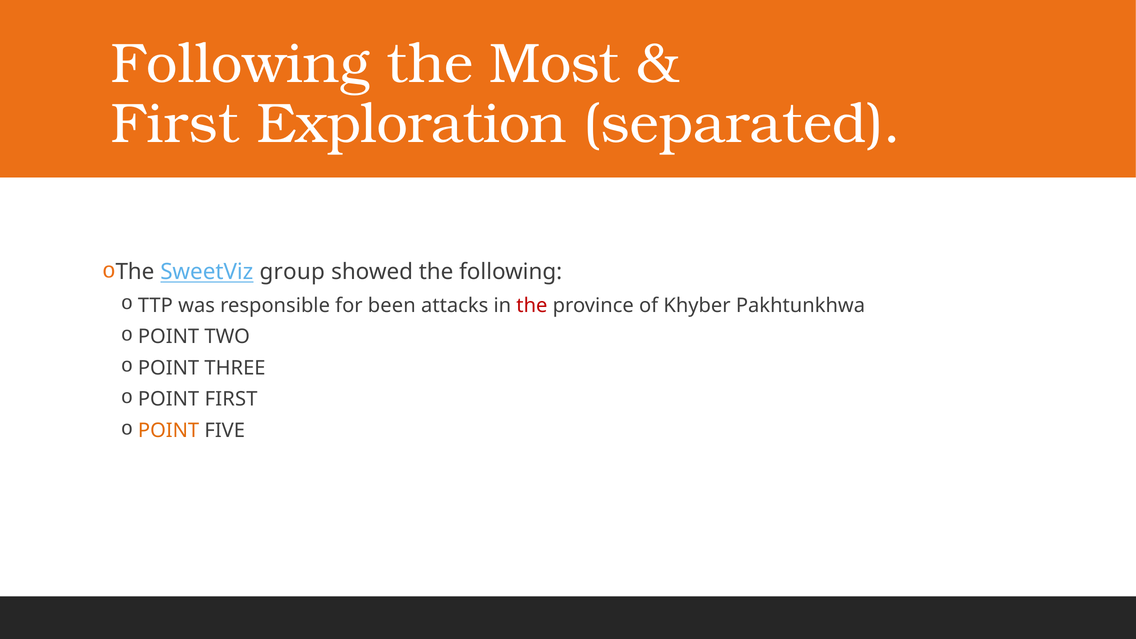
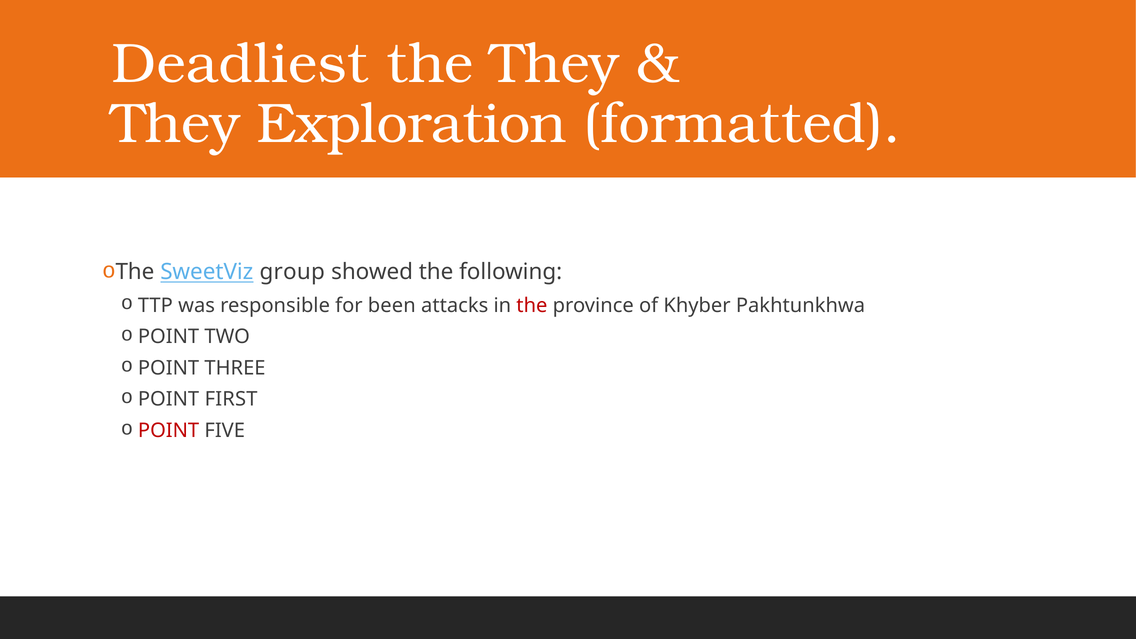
Following: Following -> Deadliest (240, 64)
the Most: Most -> They (555, 64)
First: First -> They (175, 124)
separated: separated -> formatted (743, 124)
POINT colour: orange -> red (169, 431)
